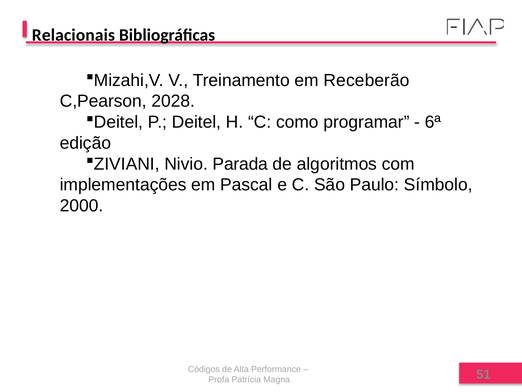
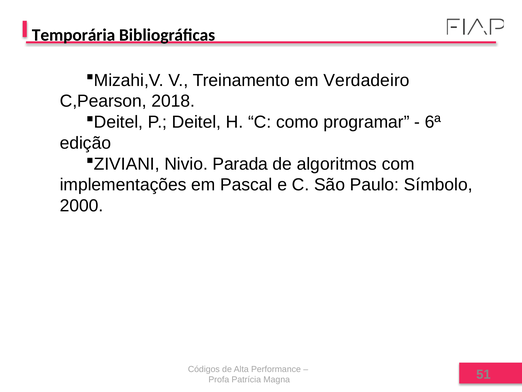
Relacionais: Relacionais -> Temporária (74, 35)
Receberão: Receberão -> Verdadeiro (367, 80)
2028: 2028 -> 2018 (173, 101)
